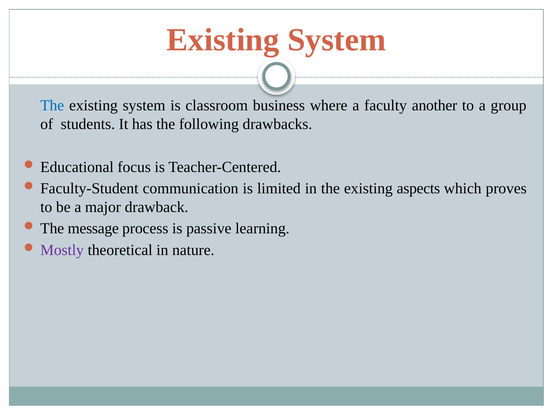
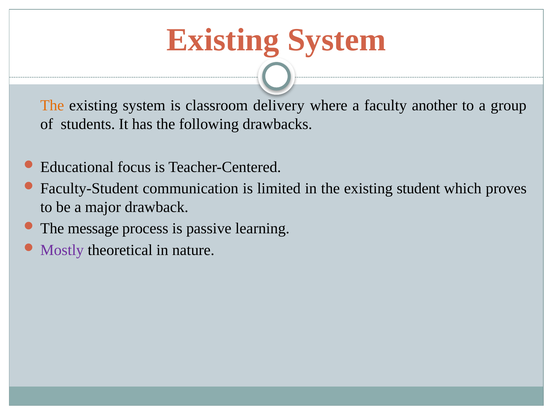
The colour: blue -> orange (52, 105)
business: business -> delivery (279, 105)
aspects: aspects -> student (418, 188)
